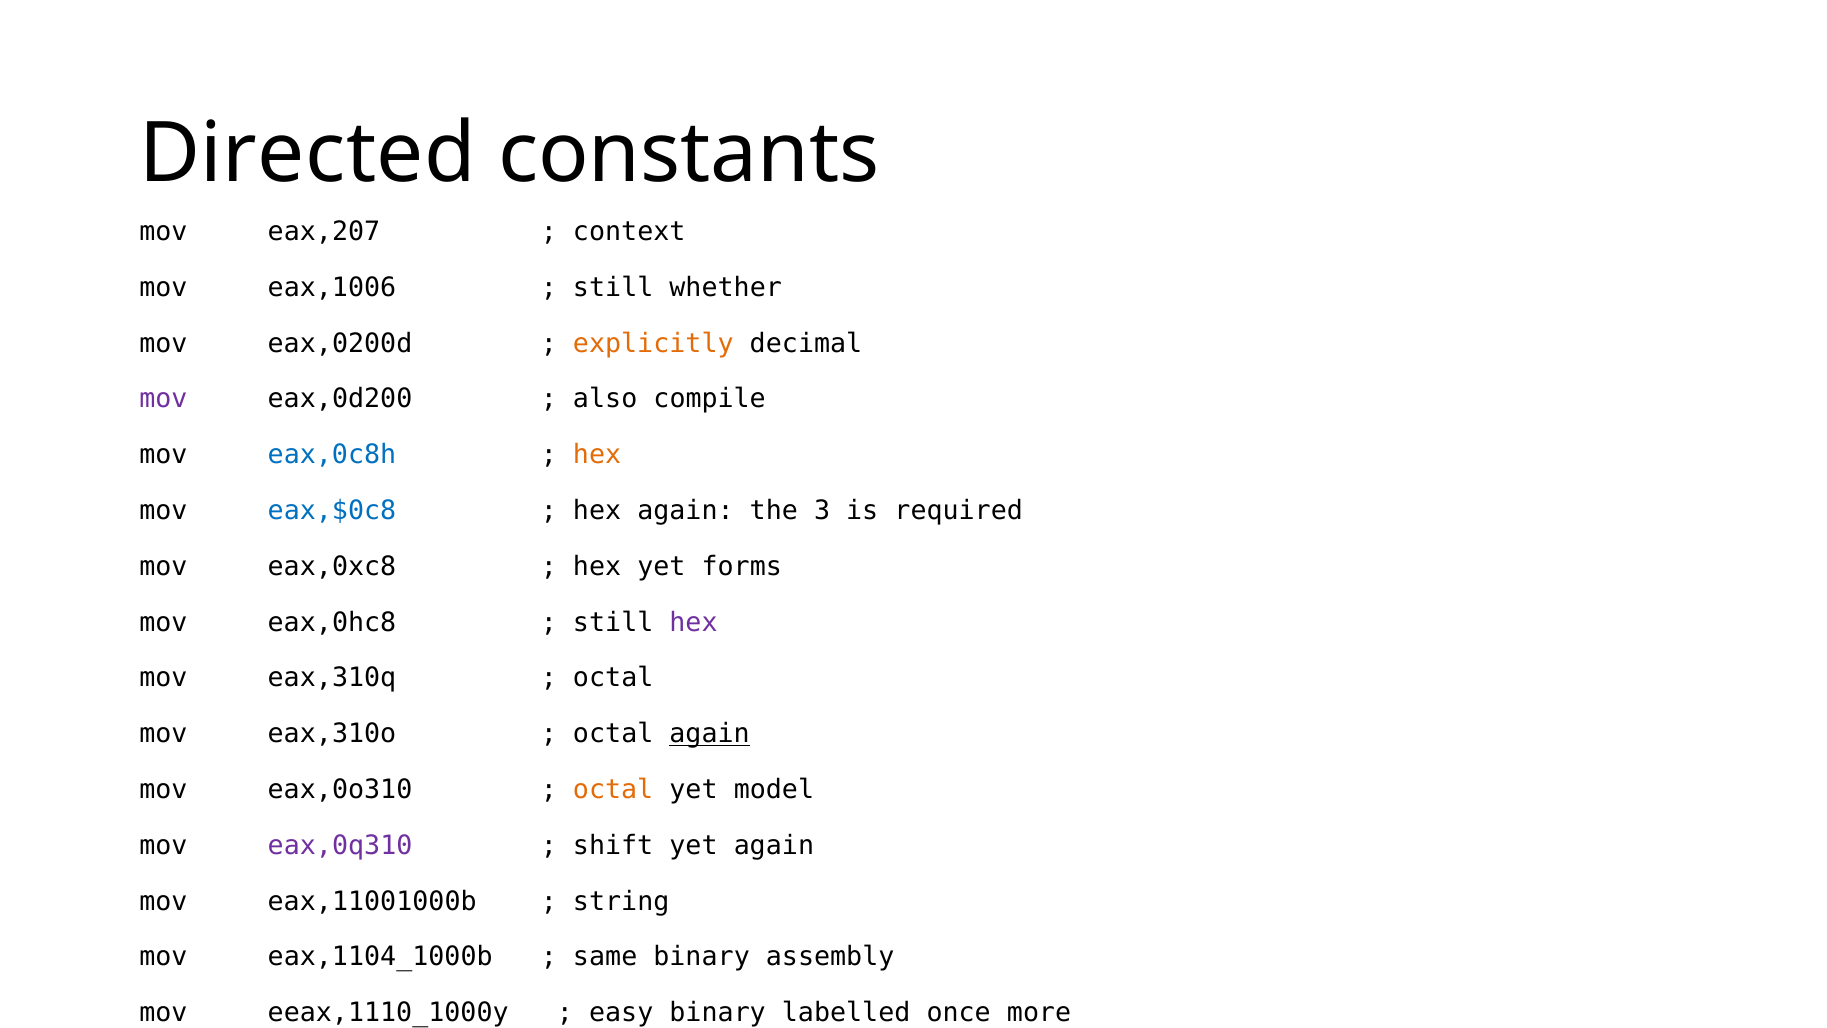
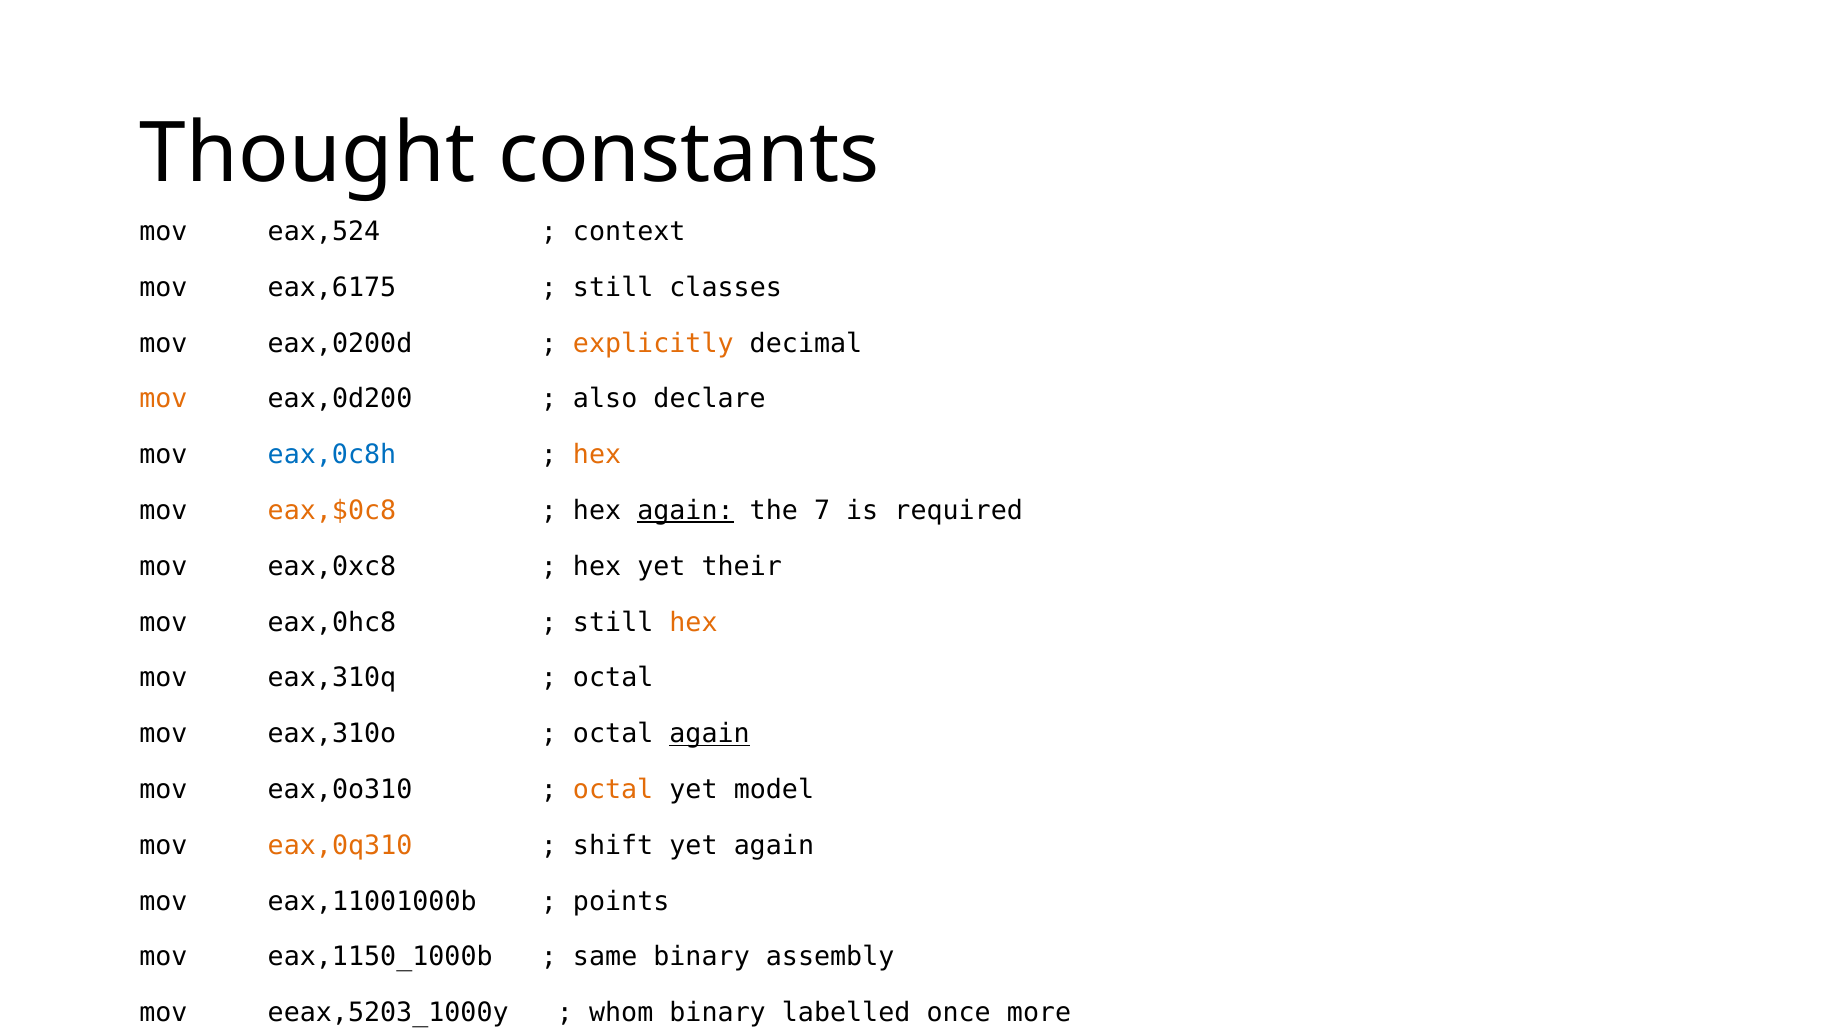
Directed: Directed -> Thought (308, 153)
eax,207: eax,207 -> eax,524 (324, 232)
eax,1006: eax,1006 -> eax,6175 (332, 287)
whether: whether -> classes (726, 287)
mov colour: purple -> orange (163, 399)
compile: compile -> declare (710, 399)
eax,$0c8 colour: blue -> orange (332, 511)
again underline: none -> present (685, 511)
3: 3 -> 7 (822, 511)
forms: forms -> their (742, 566)
hex colour: purple -> orange (694, 622)
eax,0q310 colour: purple -> orange (340, 845)
string: string -> points (621, 901)
eax,1104_1000b: eax,1104_1000b -> eax,1150_1000b (380, 957)
eeax,1110_1000y: eeax,1110_1000y -> eeax,5203_1000y (388, 1013)
easy: easy -> whom (621, 1013)
